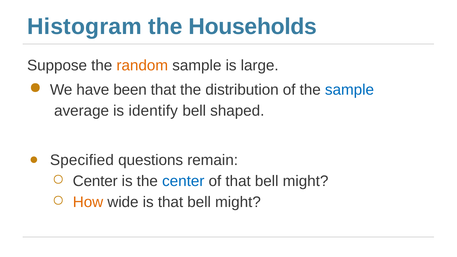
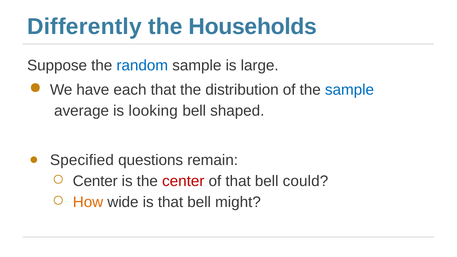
Histogram: Histogram -> Differently (84, 27)
random colour: orange -> blue (142, 65)
been: been -> each (130, 90)
identify: identify -> looking (153, 111)
center colour: blue -> red (183, 181)
of that bell might: might -> could (305, 181)
